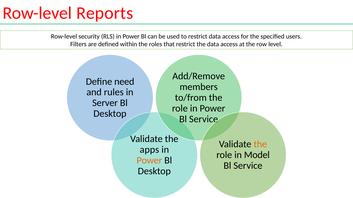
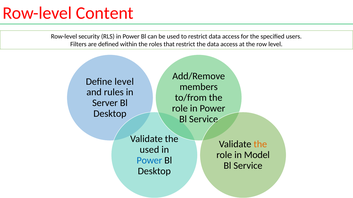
Reports: Reports -> Content (105, 13)
need: need -> level (124, 82)
apps: apps -> used (149, 150)
Power colour: orange -> blue (149, 161)
